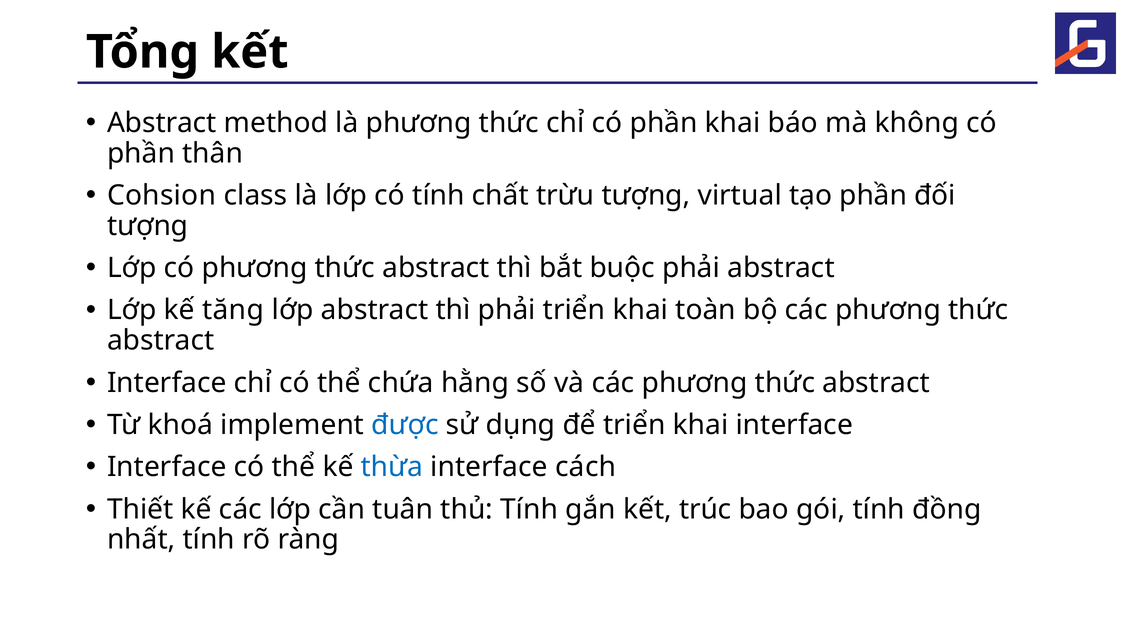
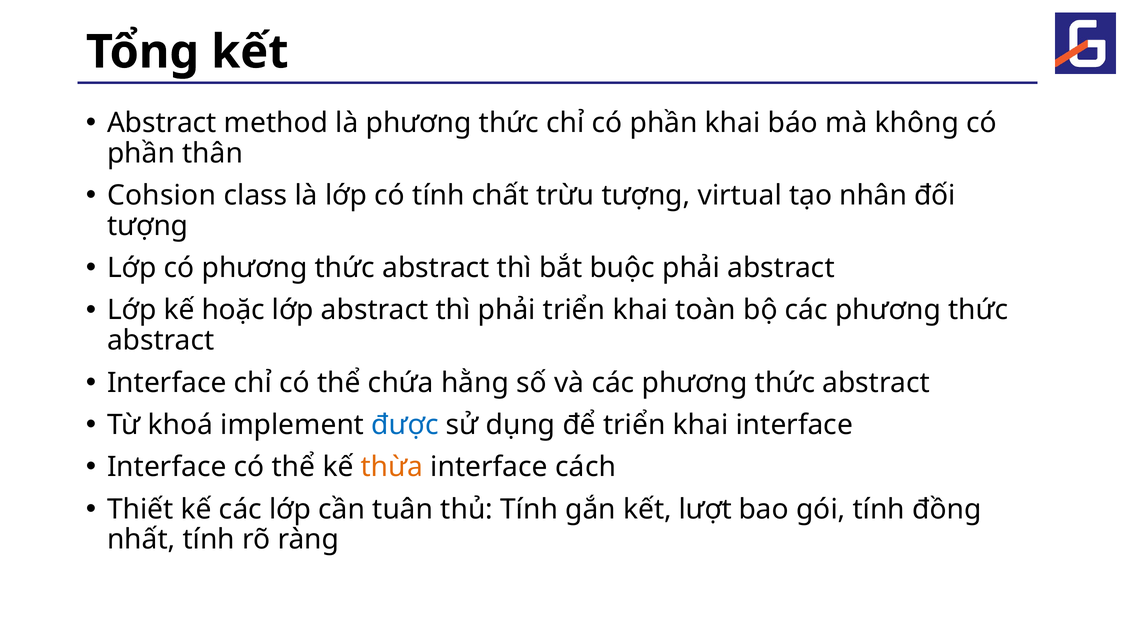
tạo phần: phần -> nhân (873, 195)
tăng: tăng -> hoặc (233, 310)
thừa colour: blue -> orange (392, 467)
trúc: trúc -> lượt (705, 509)
